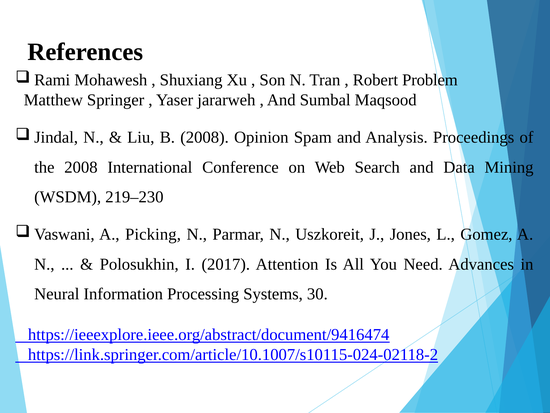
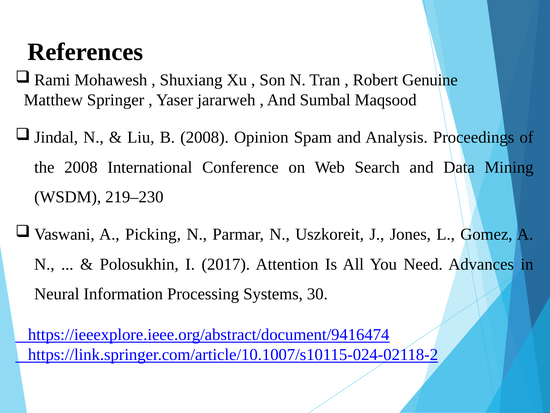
Problem: Problem -> Genuine (430, 80)
